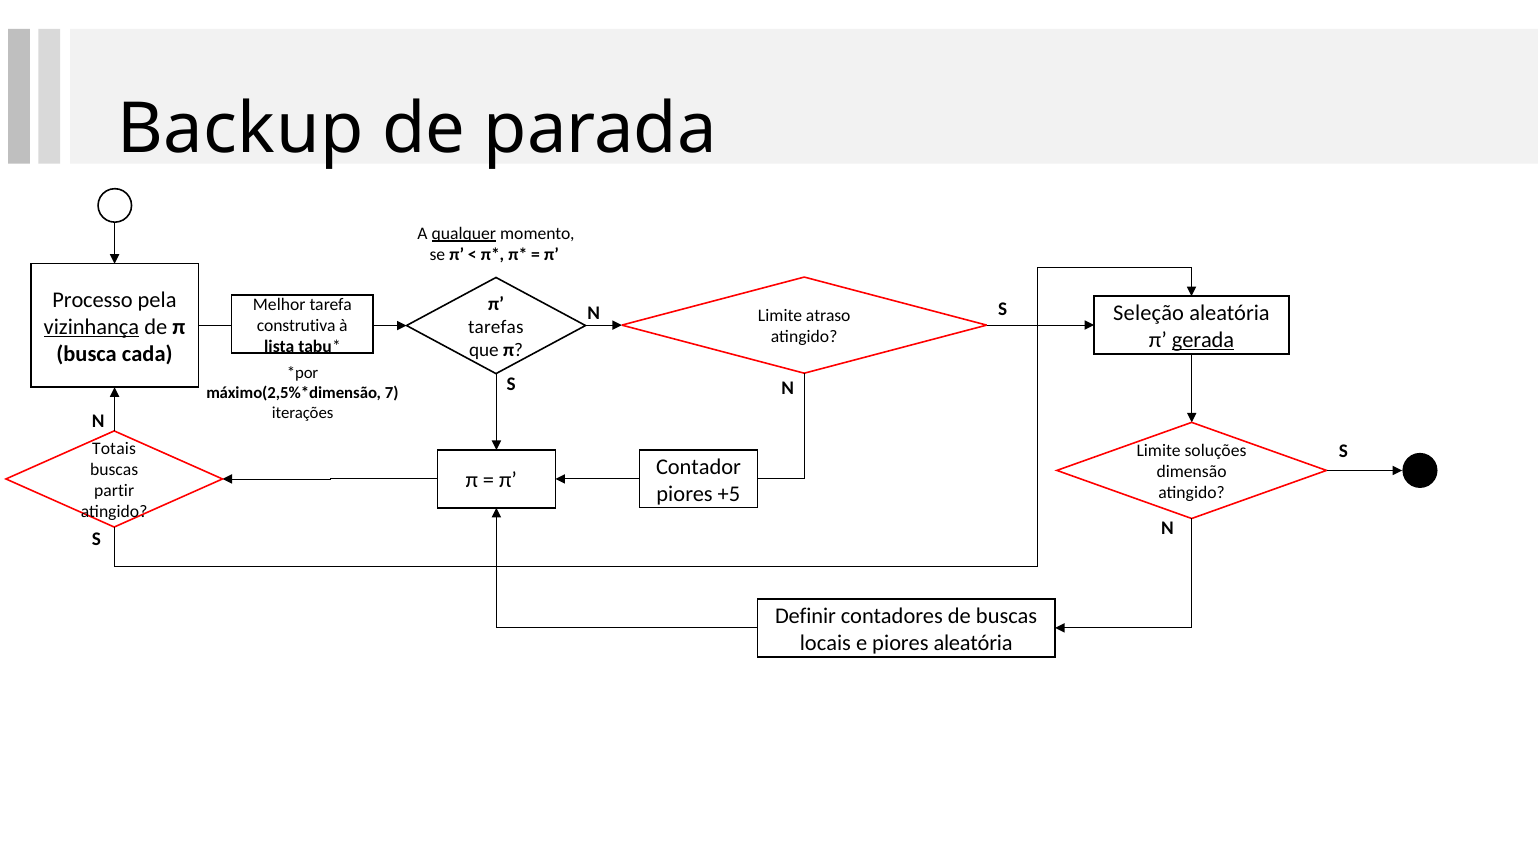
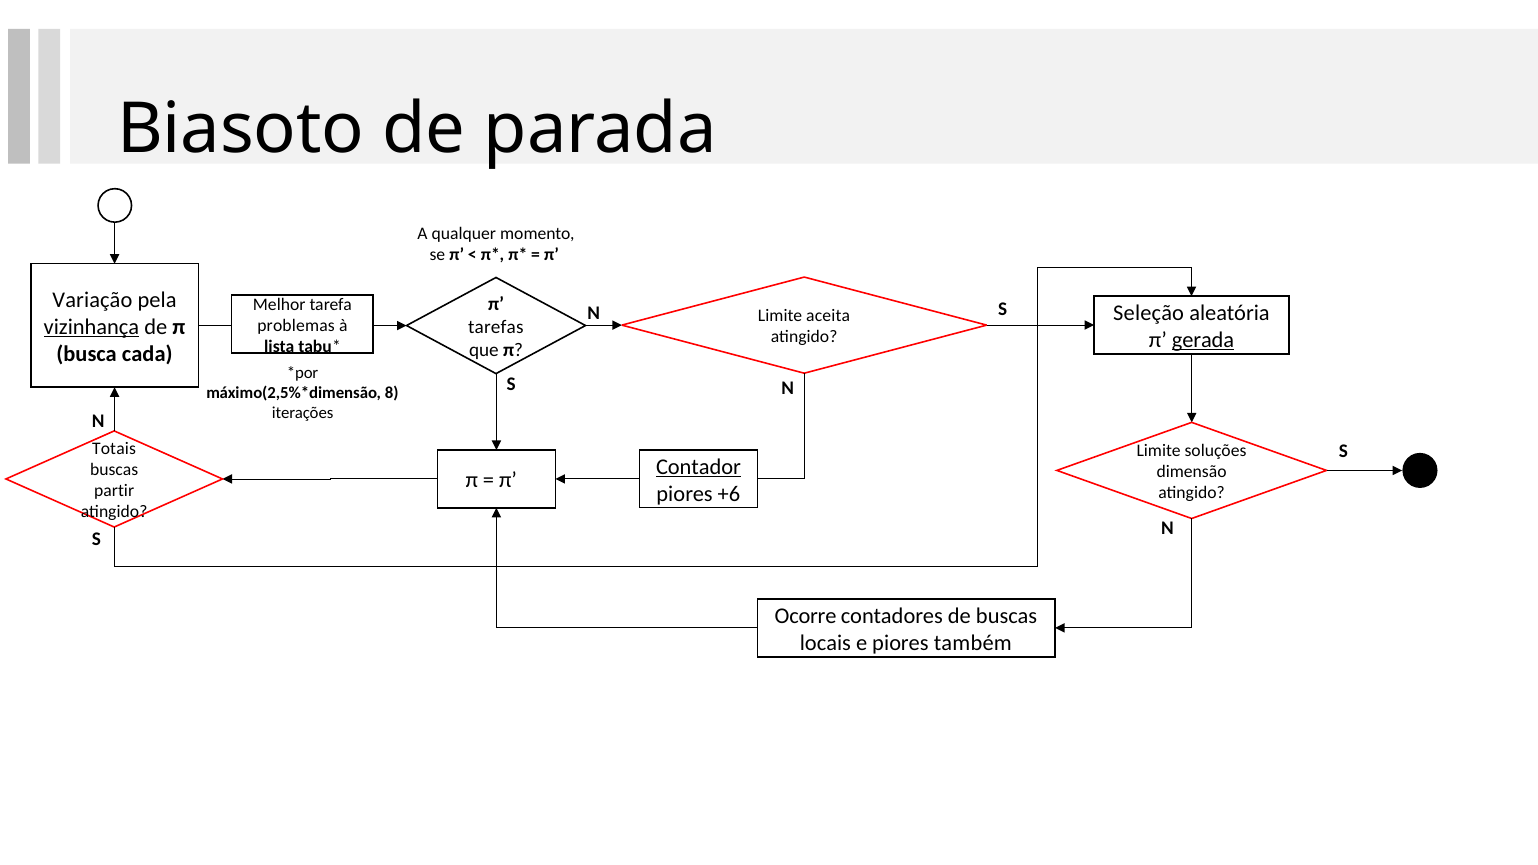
Backup: Backup -> Biasoto (241, 129)
qualquer underline: present -> none (464, 233)
Processo: Processo -> Variação (92, 300)
atraso: atraso -> aceita (828, 316)
construtiva: construtiva -> problemas (296, 325)
7: 7 -> 8 (392, 393)
Contador underline: none -> present (698, 467)
+5: +5 -> +6 (729, 494)
Definir: Definir -> Ocorre (806, 616)
piores aleatória: aleatória -> também (973, 643)
